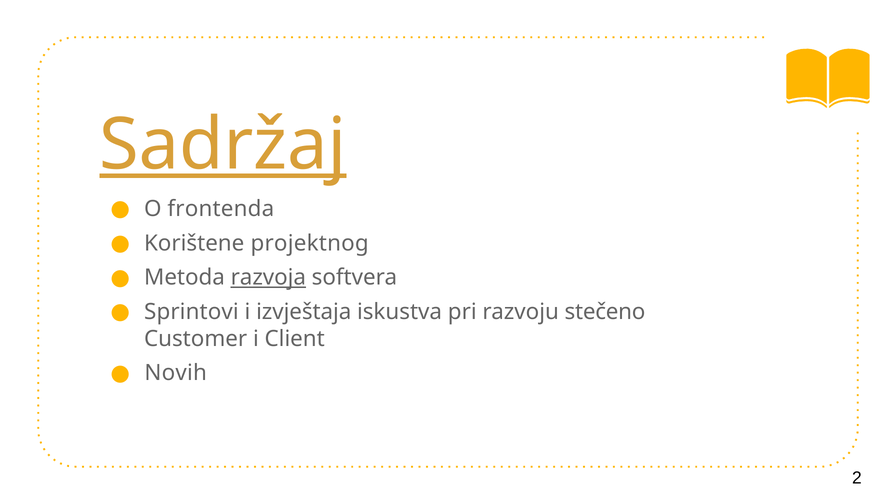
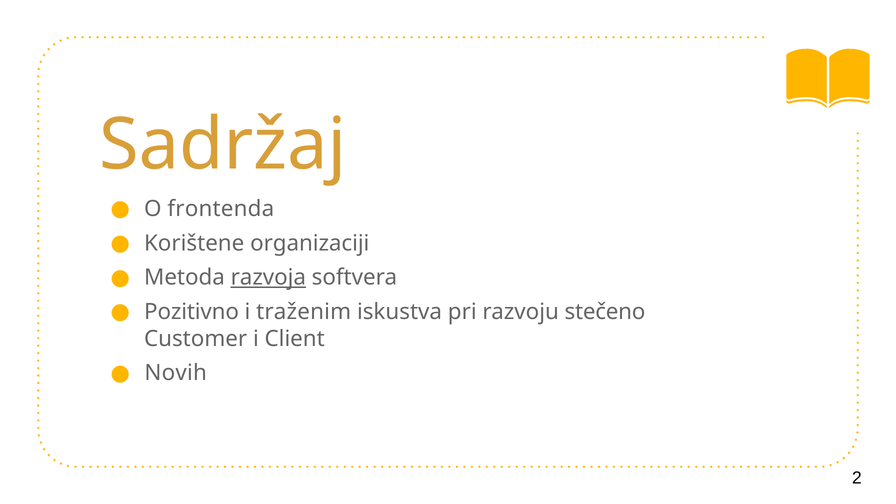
Sadržaj underline: present -> none (223, 145)
projektnog: projektnog -> organizaciji (310, 243)
Sprintovi: Sprintovi -> Pozitivno (192, 312)
izvještaja: izvještaja -> traženim (304, 312)
